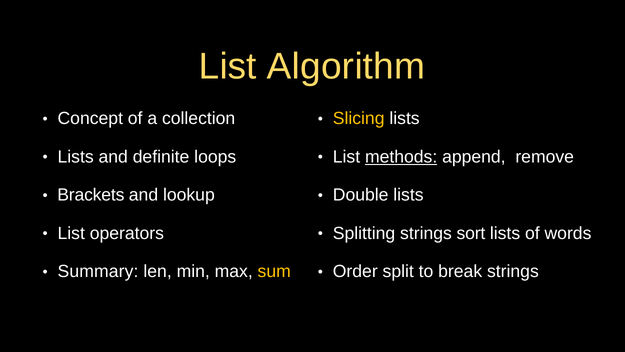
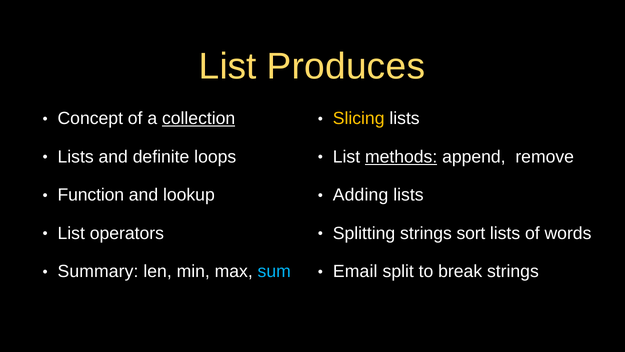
Algorithm: Algorithm -> Produces (346, 67)
collection underline: none -> present (199, 118)
Brackets: Brackets -> Function (91, 195)
Double: Double -> Adding (361, 195)
sum colour: yellow -> light blue (274, 271)
Order: Order -> Email (355, 271)
